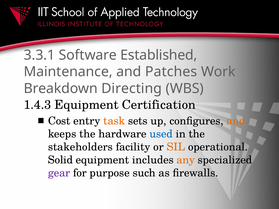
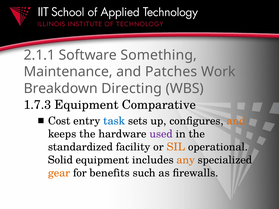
3.3.1: 3.3.1 -> 2.1.1 (39, 55)
Established: Established -> Something (159, 55)
1.4.3: 1.4.3 -> 1.7.3 (37, 105)
Certification: Certification -> Comparative (159, 105)
task colour: orange -> blue (114, 121)
used colour: blue -> purple (161, 134)
stakeholders: stakeholders -> standardized (80, 147)
gear colour: purple -> orange (59, 173)
purpose: purpose -> benefits (110, 173)
